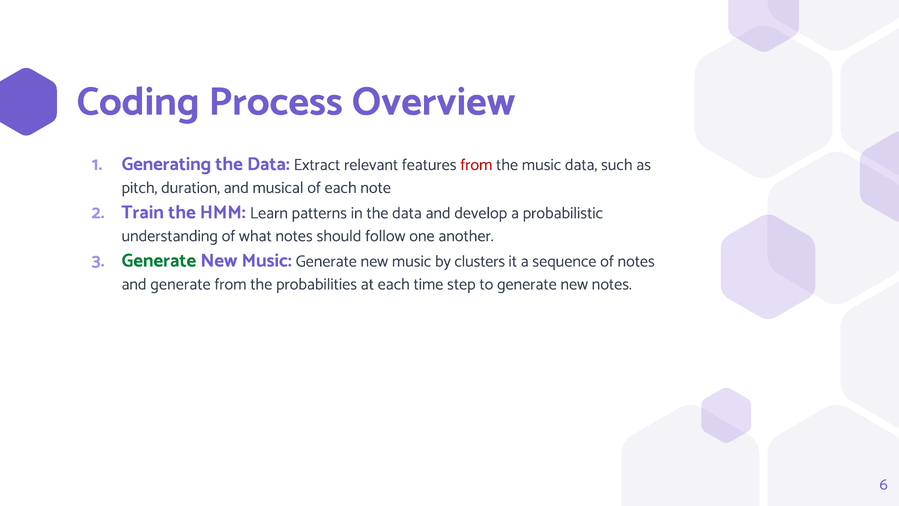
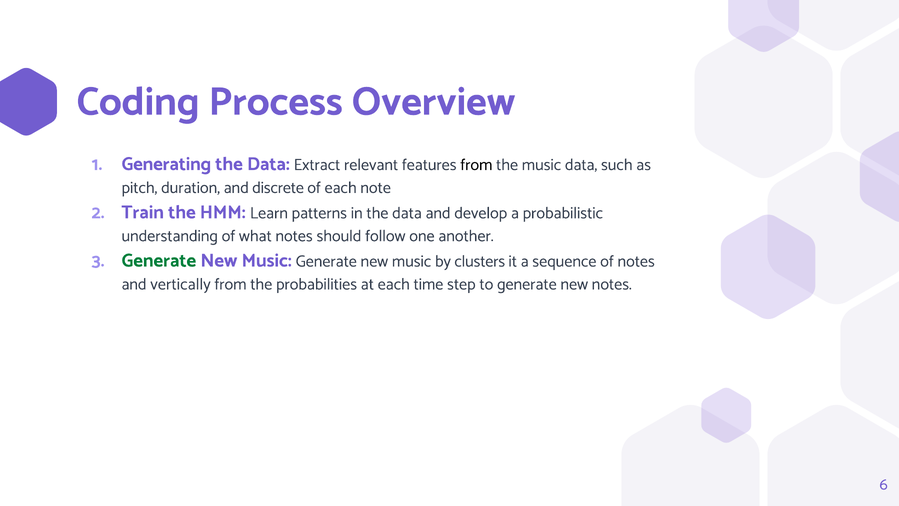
from colour: red -> black (476, 165)
musical: musical -> discrete (278, 187)
and generate: generate -> vertically (180, 284)
